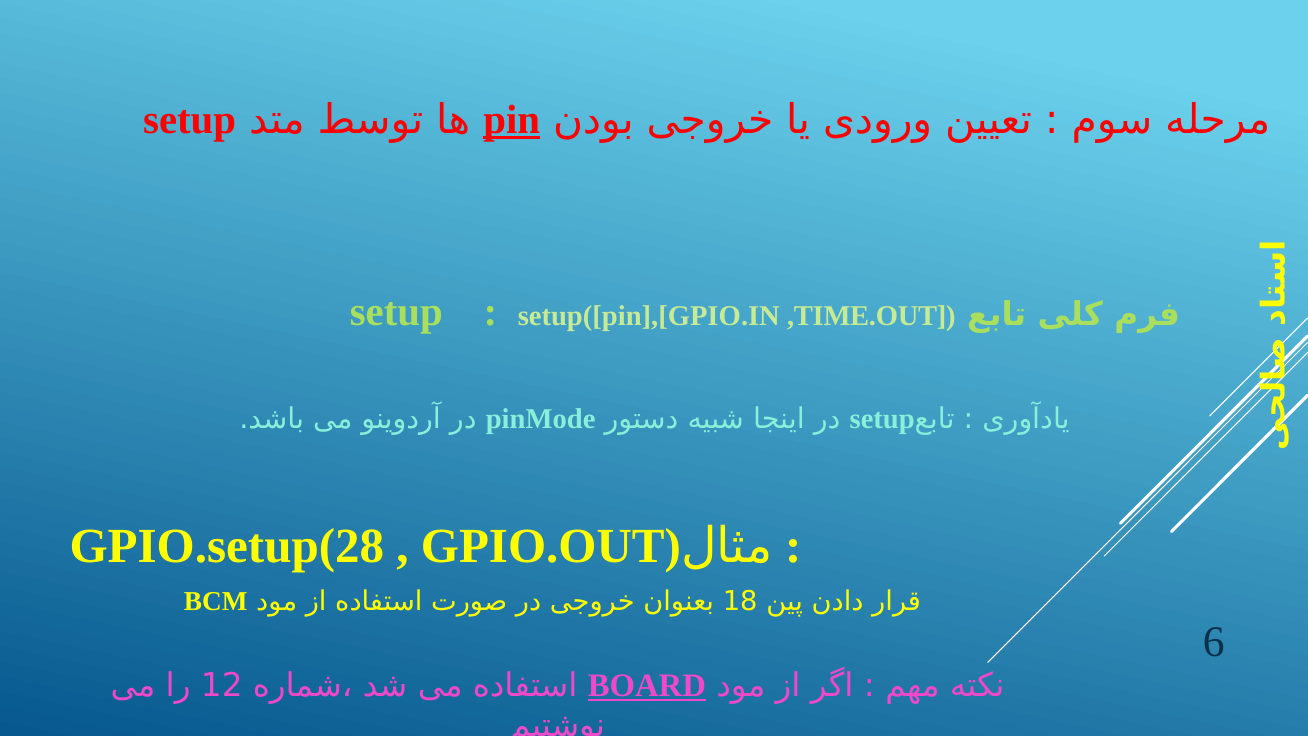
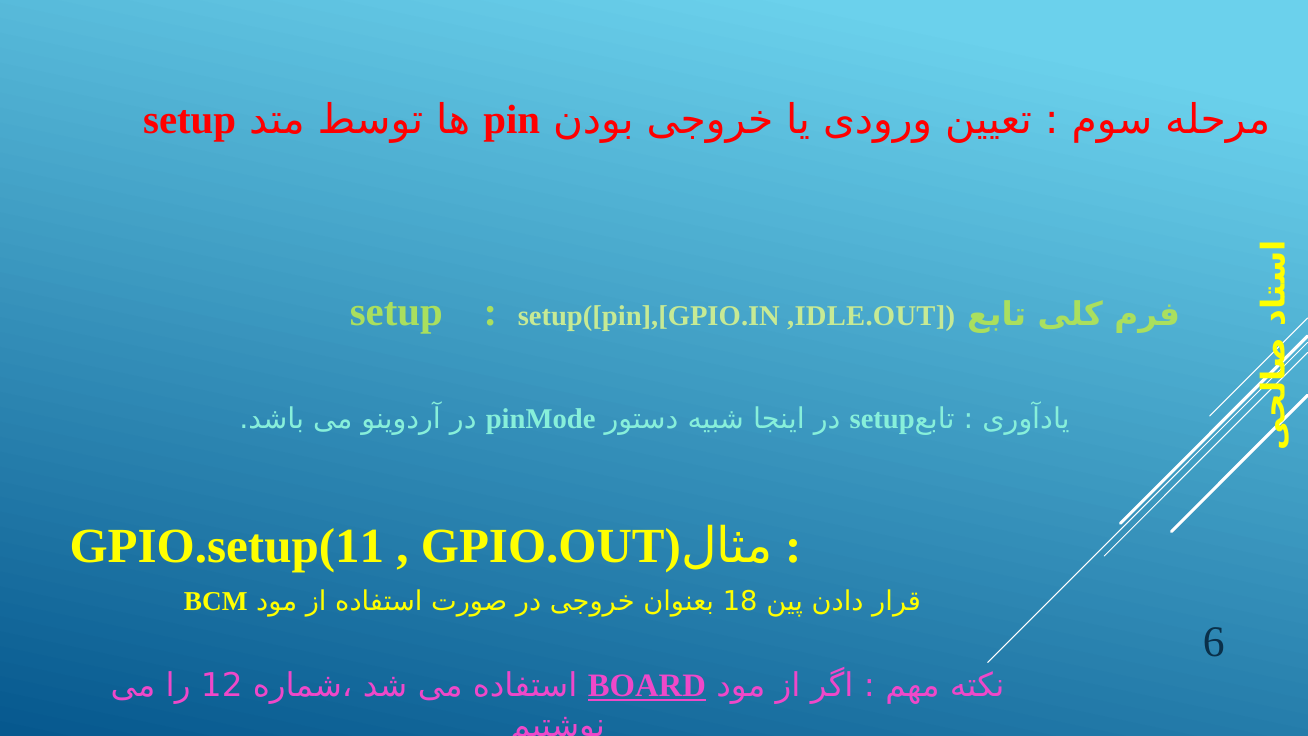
pin underline: present -> none (512, 120)
,TIME.OUT: ,TIME.OUT -> ,IDLE.OUT (871, 316)
GPIO.setup(28: GPIO.setup(28 -> GPIO.setup(11 (227, 546)
